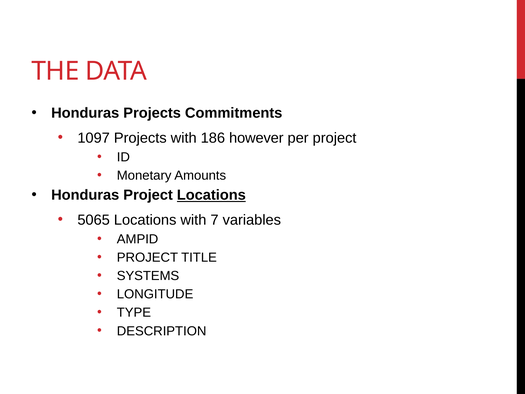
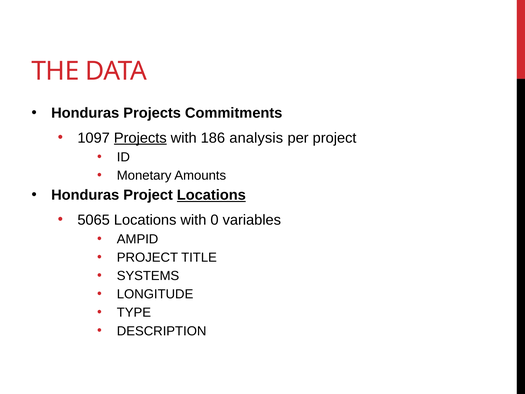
Projects underline: none -> present (140, 138)
however: however -> analysis (256, 138)
7: 7 -> 0 (215, 220)
